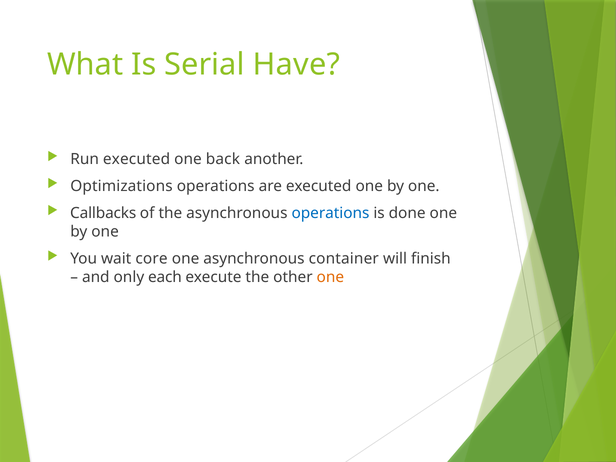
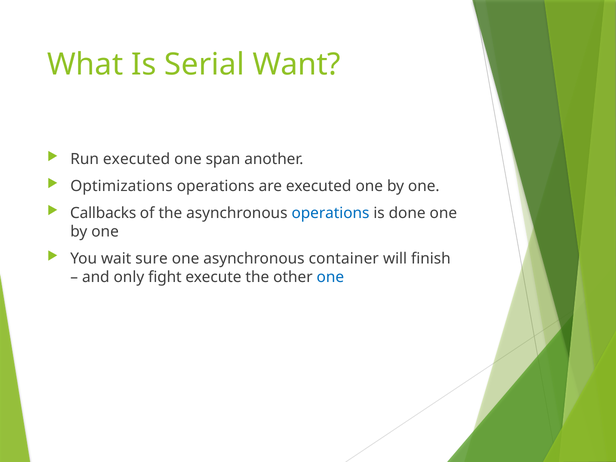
Have: Have -> Want (297, 65)
back: back -> span (223, 159)
core: core -> sure (152, 259)
each: each -> fight (165, 277)
one colour: orange -> blue (330, 277)
